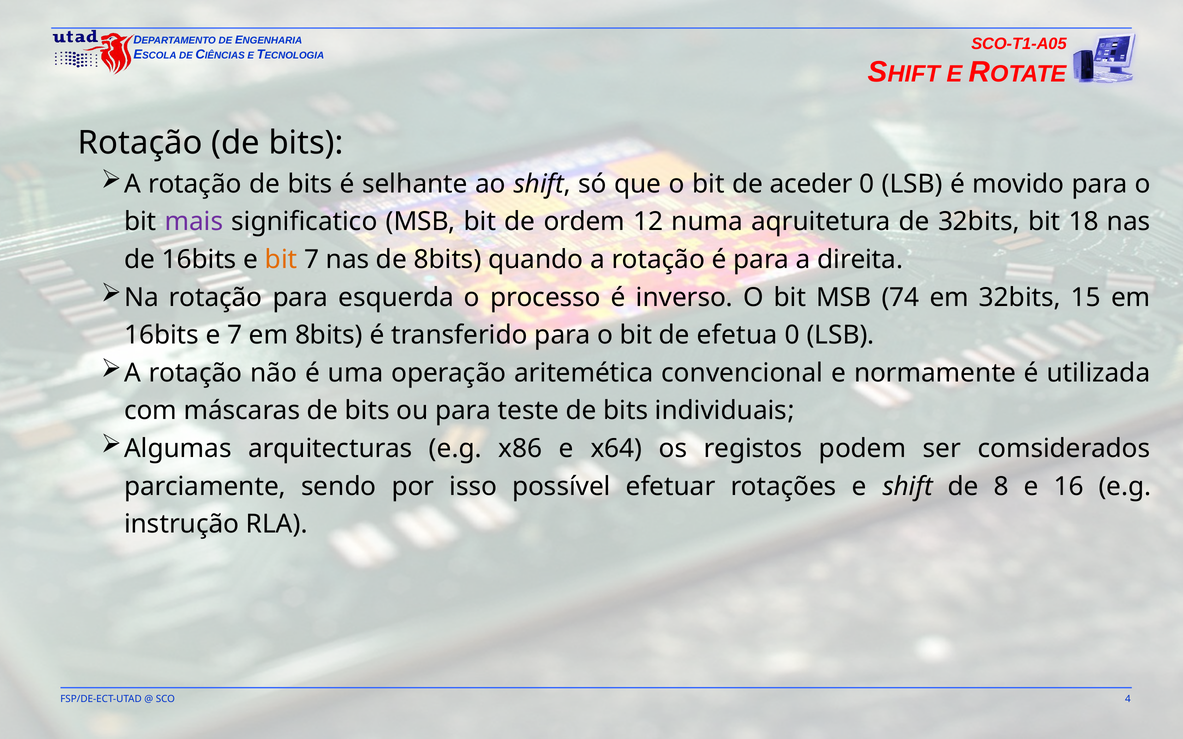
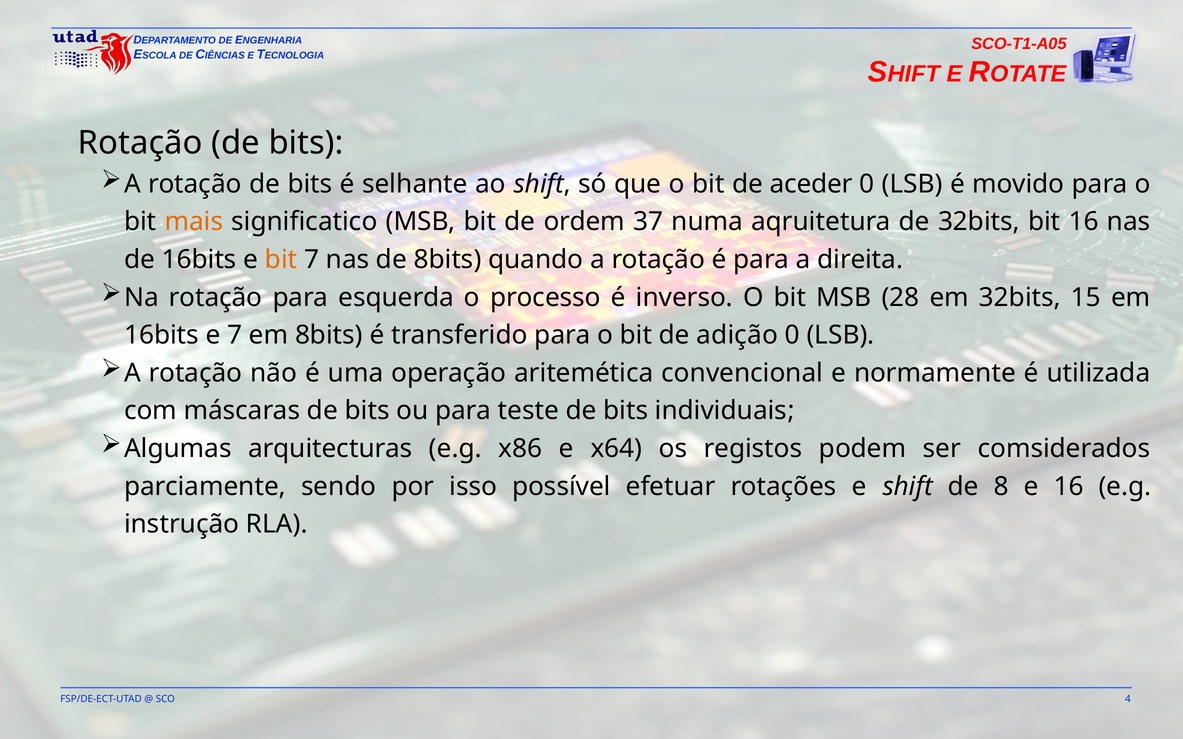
mais colour: purple -> orange (194, 222)
12: 12 -> 37 (648, 222)
bit 18: 18 -> 16 (1084, 222)
74: 74 -> 28 (900, 298)
efetua: efetua -> adição (737, 335)
